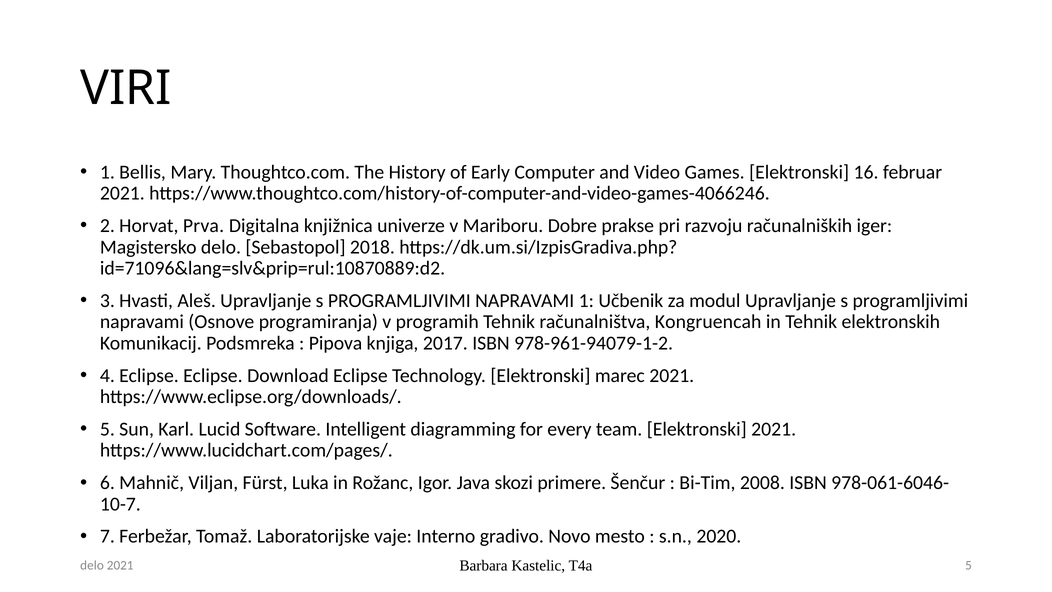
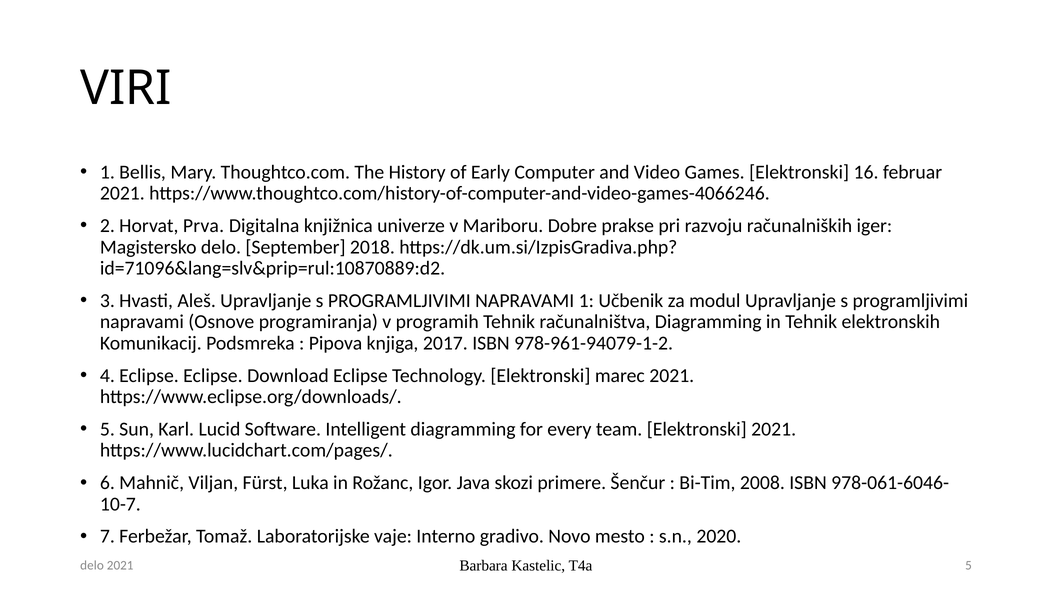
Sebastopol: Sebastopol -> September (296, 247)
računalništva Kongruencah: Kongruencah -> Diagramming (708, 322)
